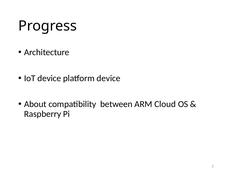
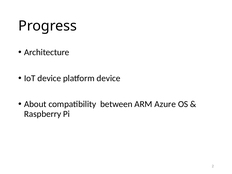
Cloud: Cloud -> Azure (165, 104)
